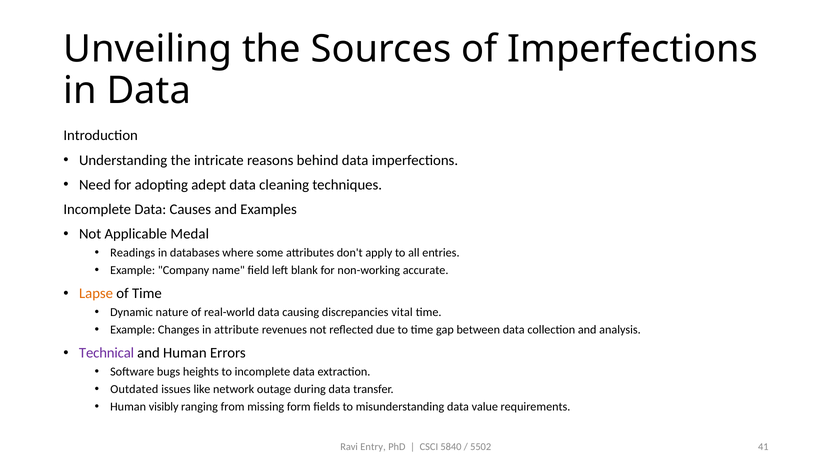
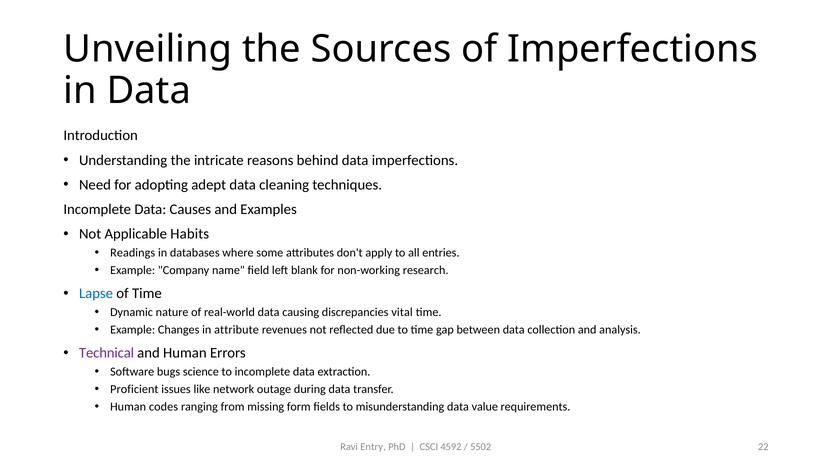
Medal: Medal -> Habits (190, 234)
accurate: accurate -> research (426, 270)
Lapse colour: orange -> blue (96, 293)
heights: heights -> science (201, 372)
Outdated: Outdated -> Proficient (134, 389)
visibly: visibly -> codes (164, 407)
5840: 5840 -> 4592 (451, 447)
41: 41 -> 22 (763, 447)
